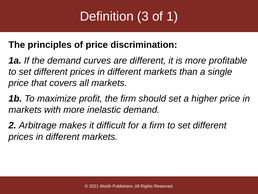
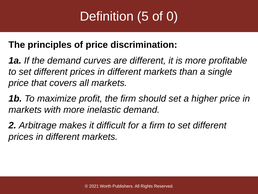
3: 3 -> 5 (143, 16)
1: 1 -> 0 (172, 16)
